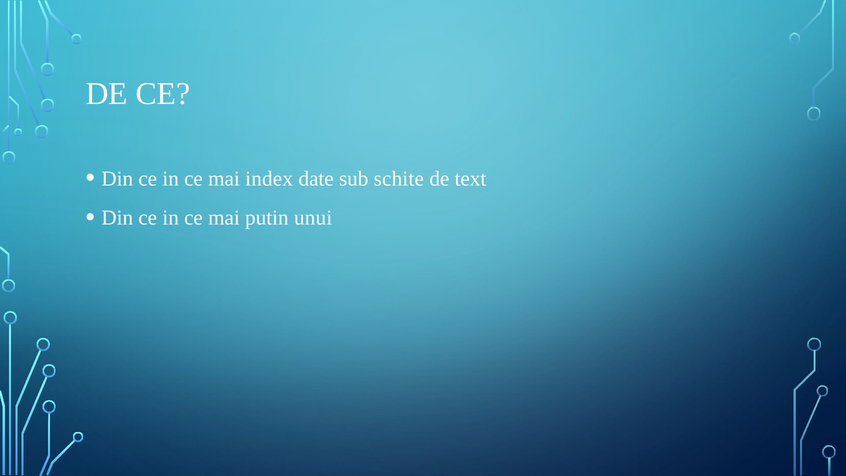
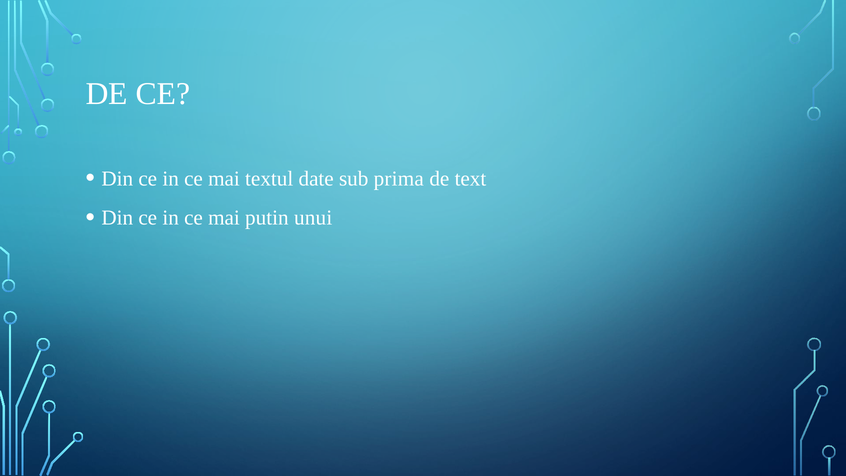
index: index -> textul (269, 179)
schite: schite -> prima (399, 179)
